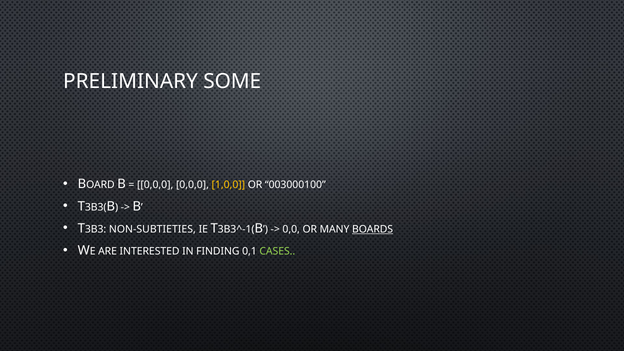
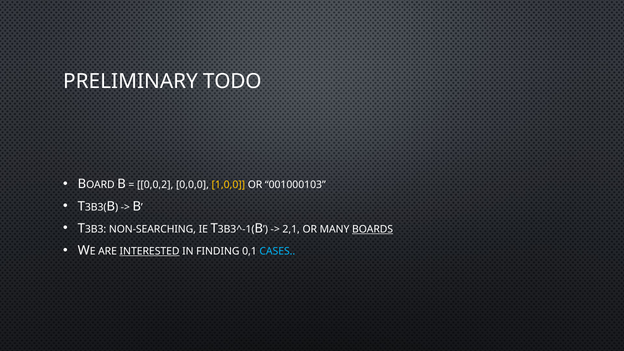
SOME: SOME -> TODO (232, 81)
0,0,0: 0,0,0 -> 0,0,2 (155, 185)
003000100: 003000100 -> 001000103 (295, 185)
NON-SUBTIETIES: NON-SUBTIETIES -> NON-SEARCHING (152, 229)
0,0: 0,0 -> 2,1 (291, 229)
INTERESTED underline: none -> present (150, 251)
CASES colour: light green -> light blue (277, 251)
